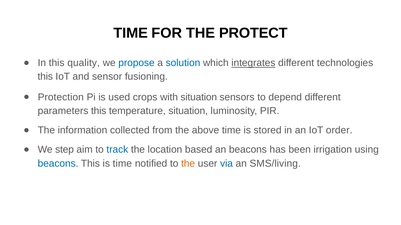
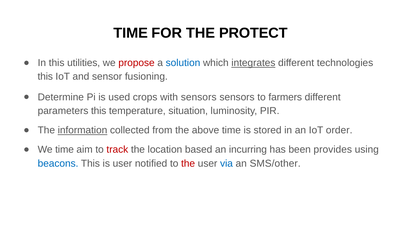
quality: quality -> utilities (84, 63)
propose colour: blue -> red (136, 63)
Protection: Protection -> Determine (61, 97)
with situation: situation -> sensors (199, 97)
depend: depend -> farmers (285, 97)
information underline: none -> present (83, 131)
We step: step -> time (65, 150)
track colour: blue -> red (117, 150)
an beacons: beacons -> incurring (248, 150)
irrigation: irrigation -> provides (333, 150)
is time: time -> user (122, 164)
the colour: orange -> red (188, 164)
SMS/living: SMS/living -> SMS/other (275, 164)
